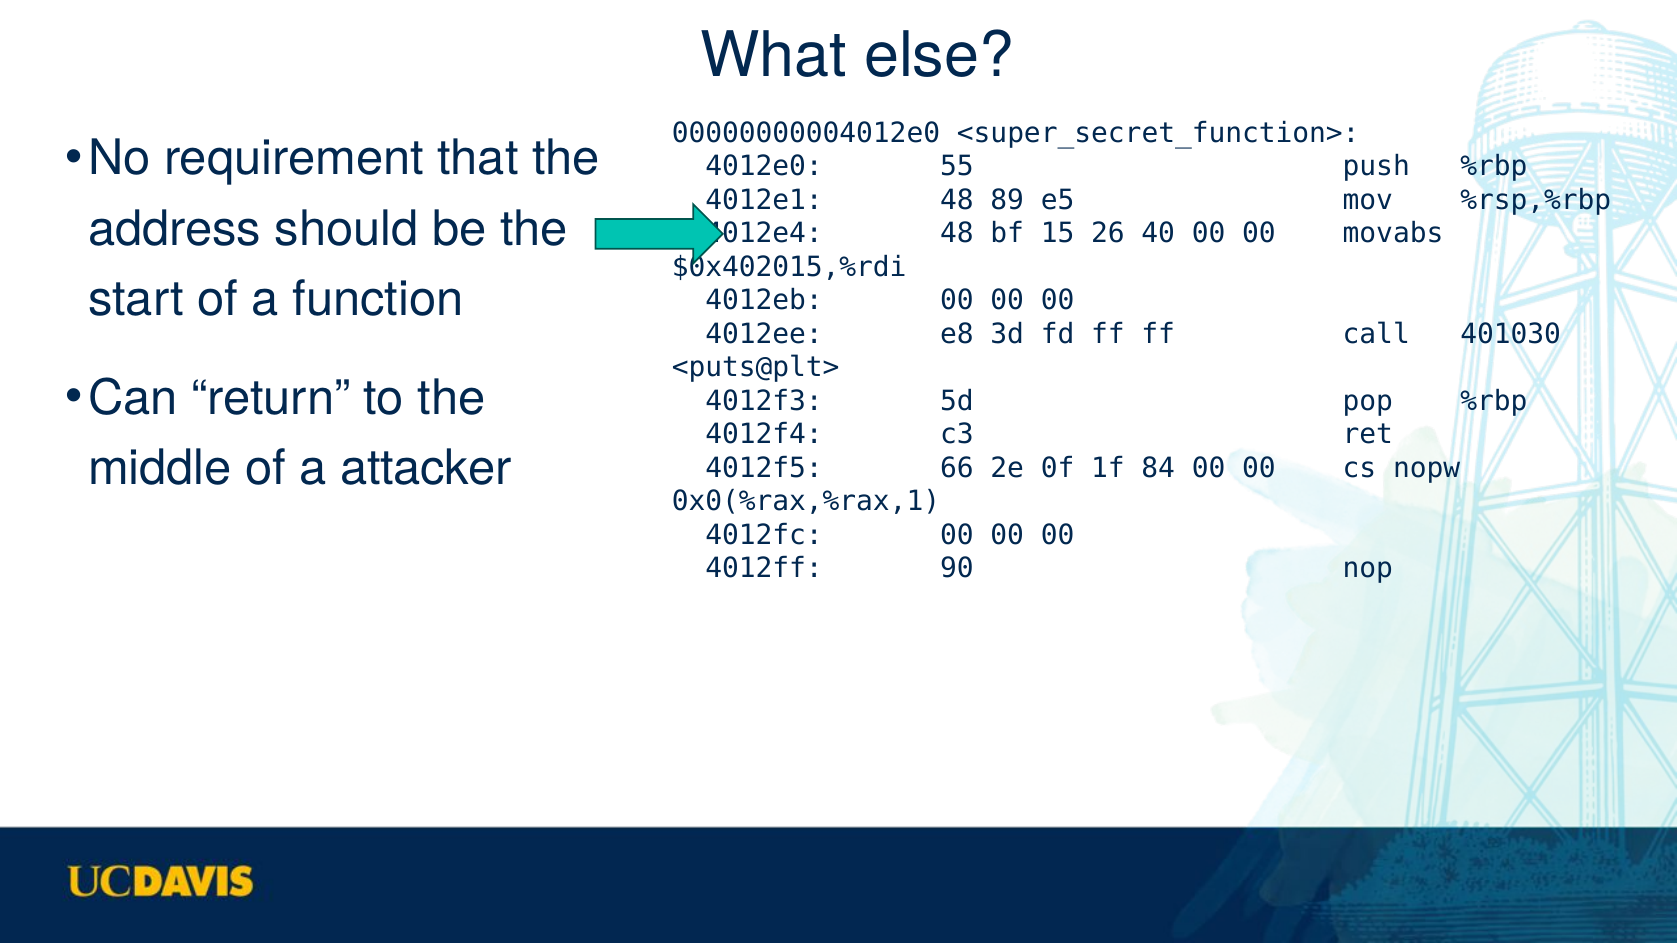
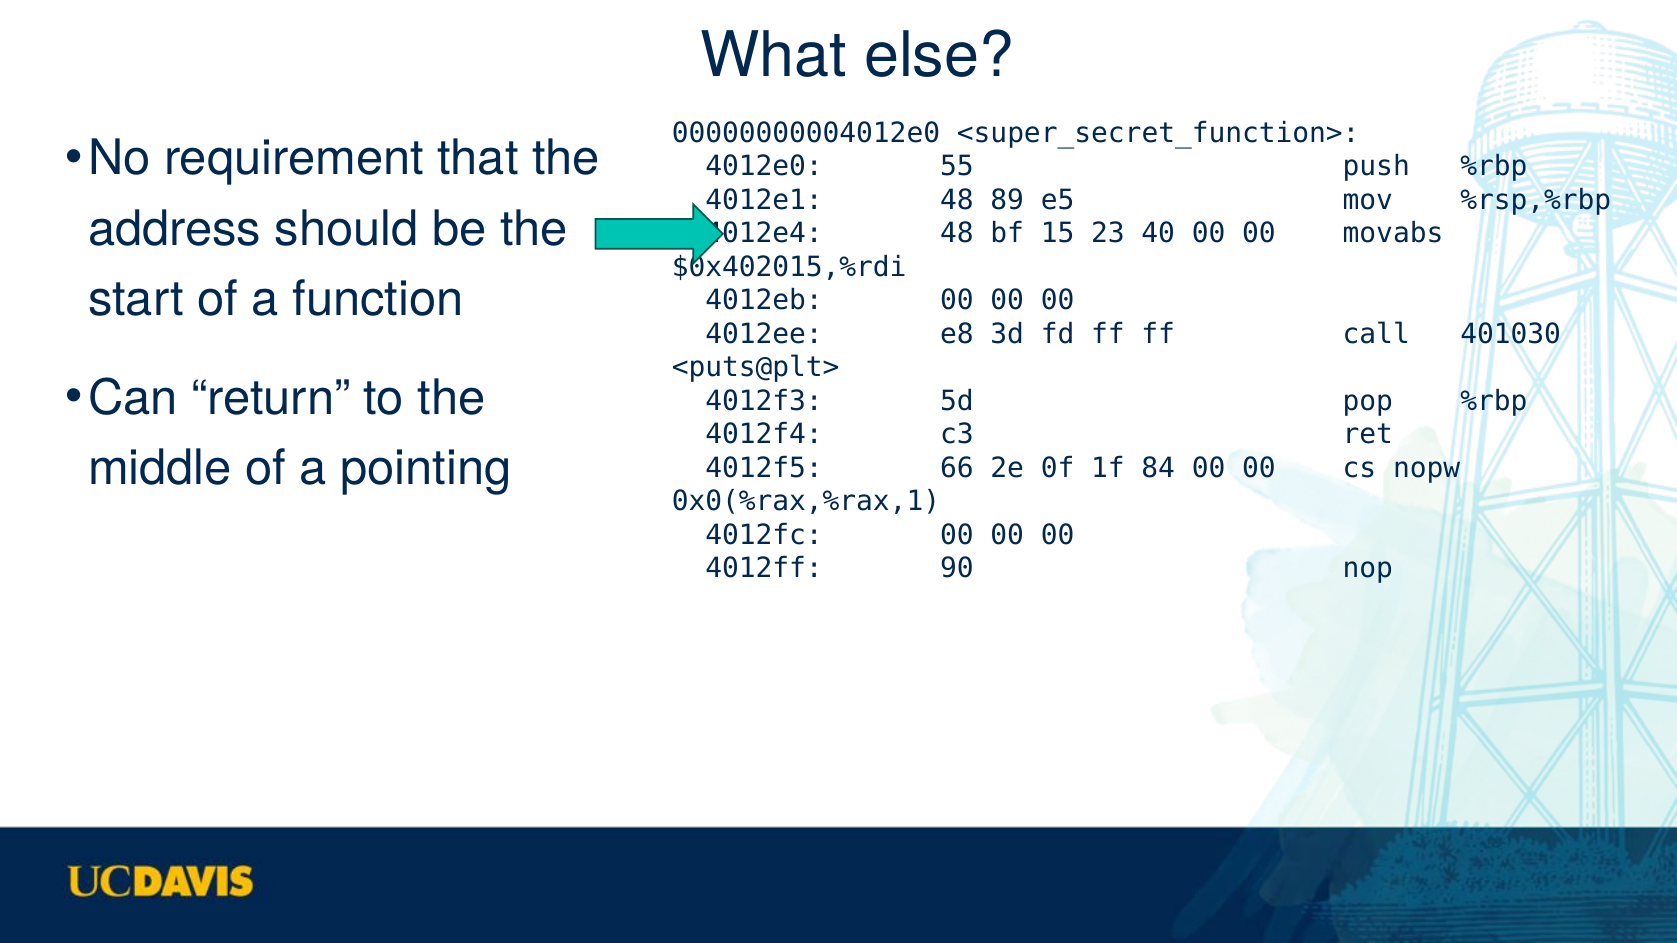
26: 26 -> 23 (1108, 234)
attacker: attacker -> pointing (426, 469)
